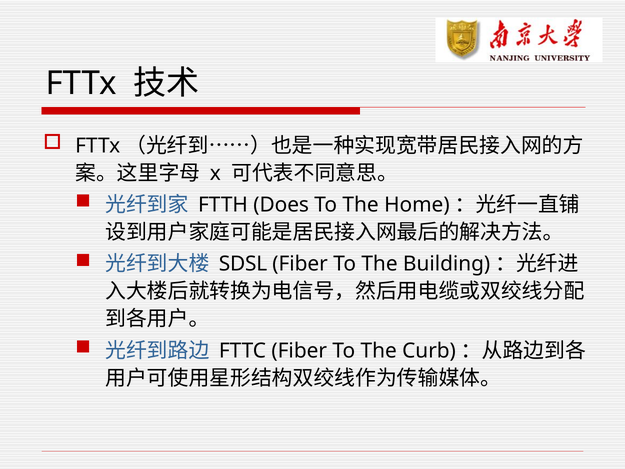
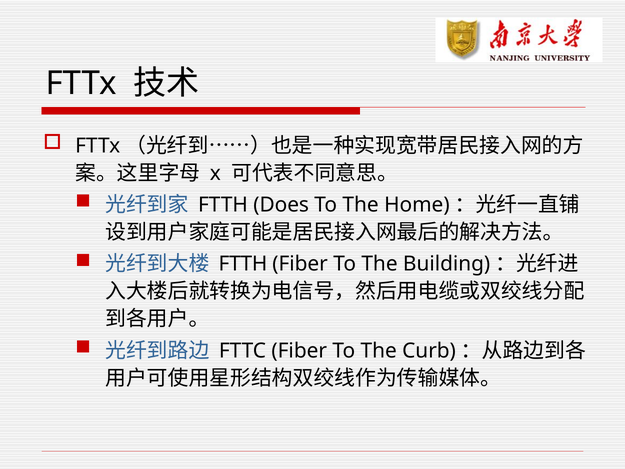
SDSL: SDSL -> FTTH (243, 264)
